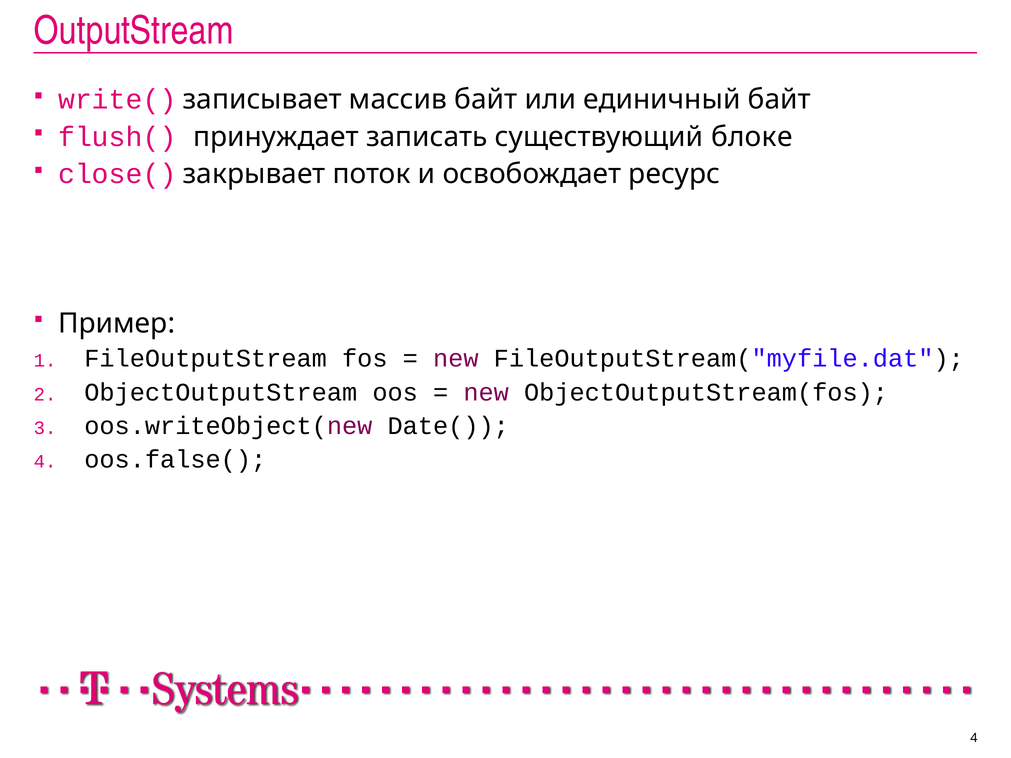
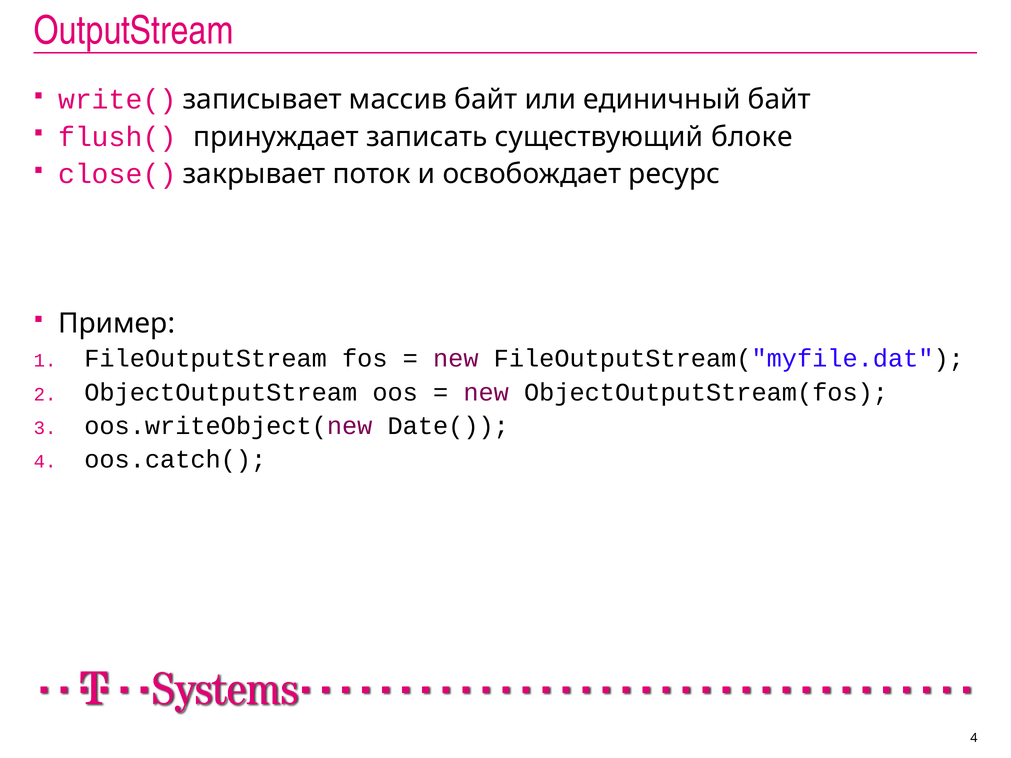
oos.false(: oos.false( -> oos.catch( (175, 460)
